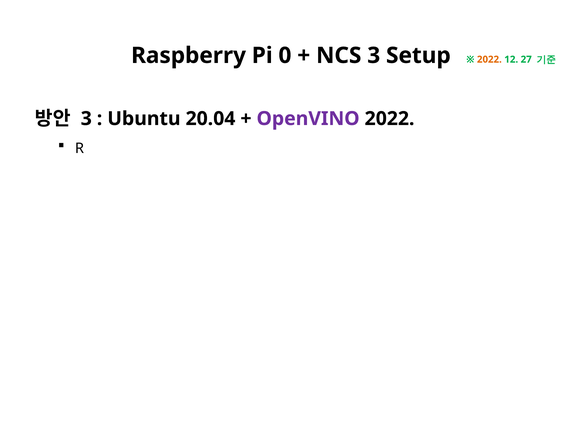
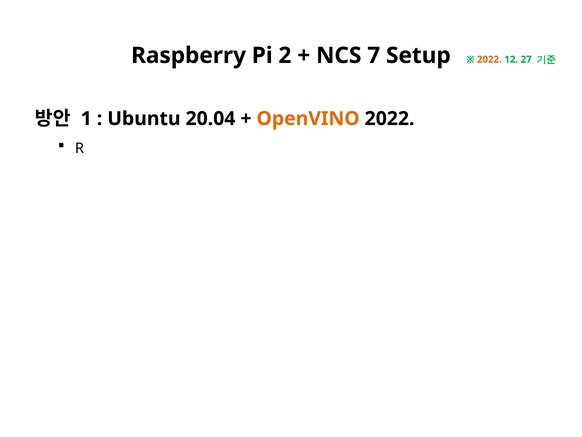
0: 0 -> 2 (285, 55)
NCS 3: 3 -> 7 (374, 55)
3: 3 -> 1 (86, 118)
OpenVINO colour: purple -> orange (308, 118)
